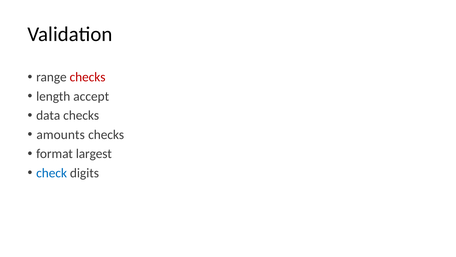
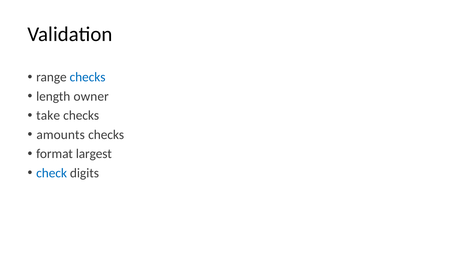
checks colour: red -> blue (88, 77)
accept: accept -> owner (91, 96)
data: data -> take (48, 115)
